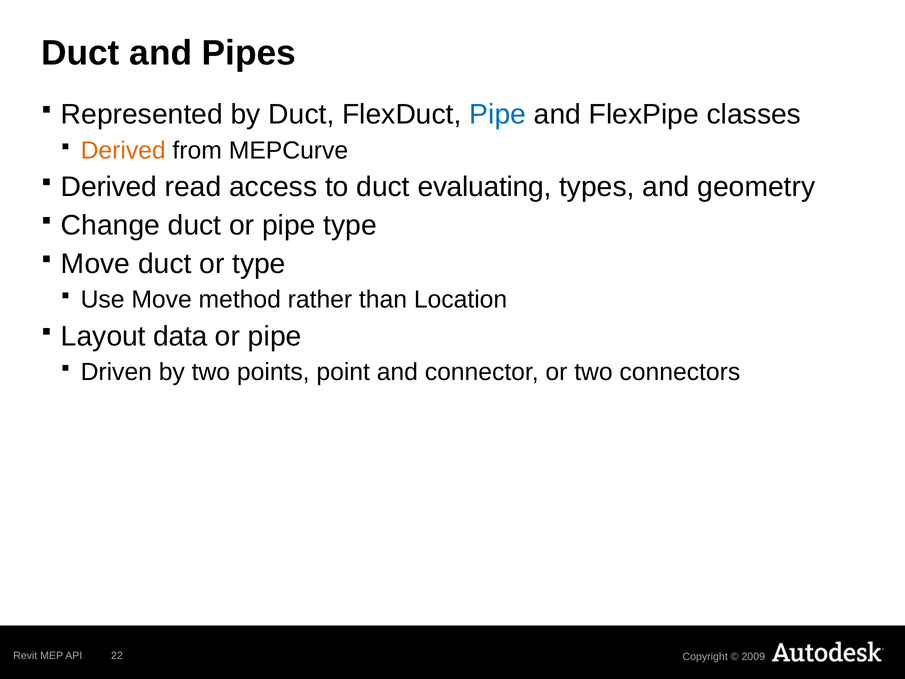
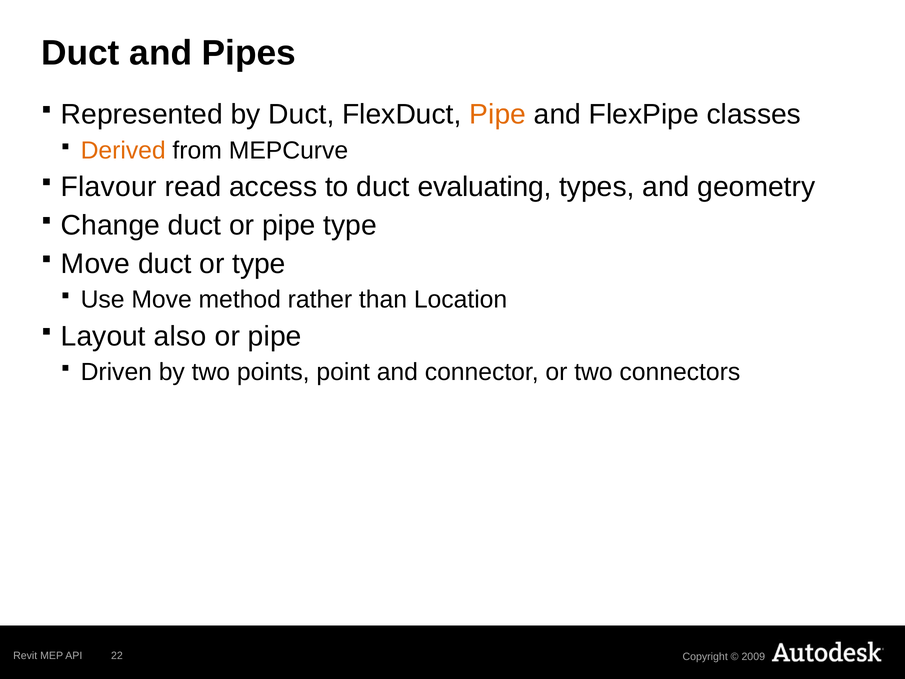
Pipe colour: blue -> orange (498, 114)
Derived: Derived -> Flavour (109, 187)
data: data -> also (180, 336)
